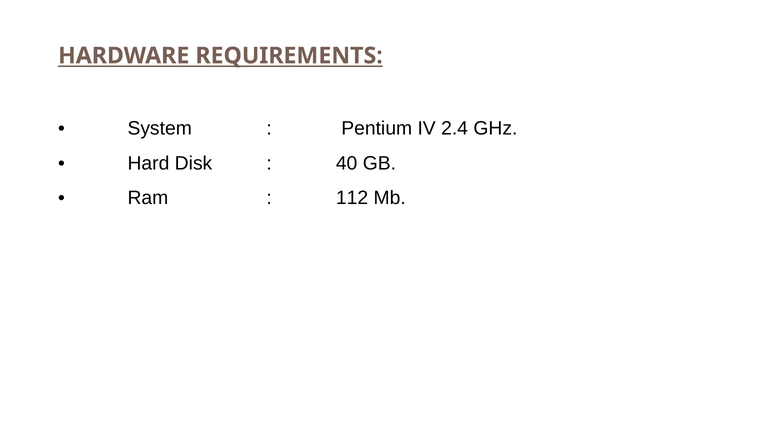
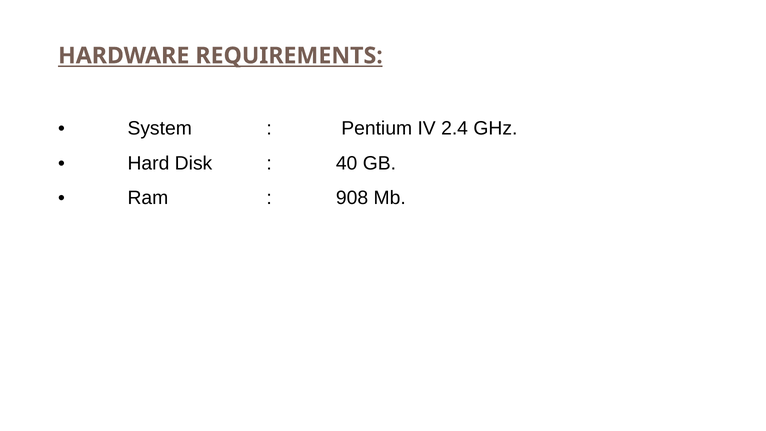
112: 112 -> 908 (352, 198)
